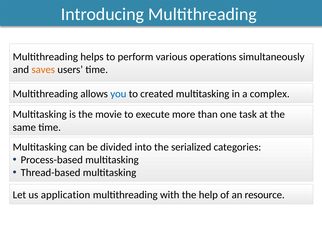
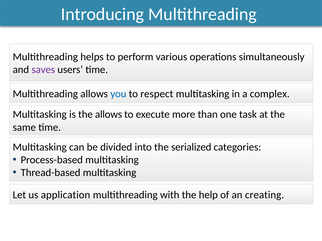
saves colour: orange -> purple (43, 70)
created: created -> respect (157, 94)
the movie: movie -> allows (109, 115)
resource: resource -> creating (265, 195)
